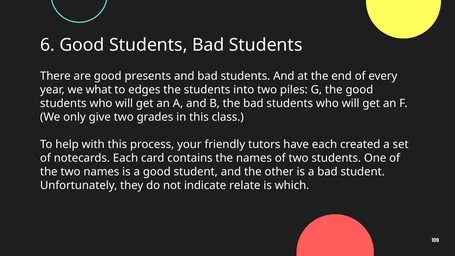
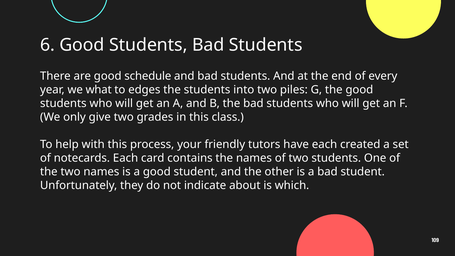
presents: presents -> schedule (148, 76)
relate: relate -> about (245, 185)
